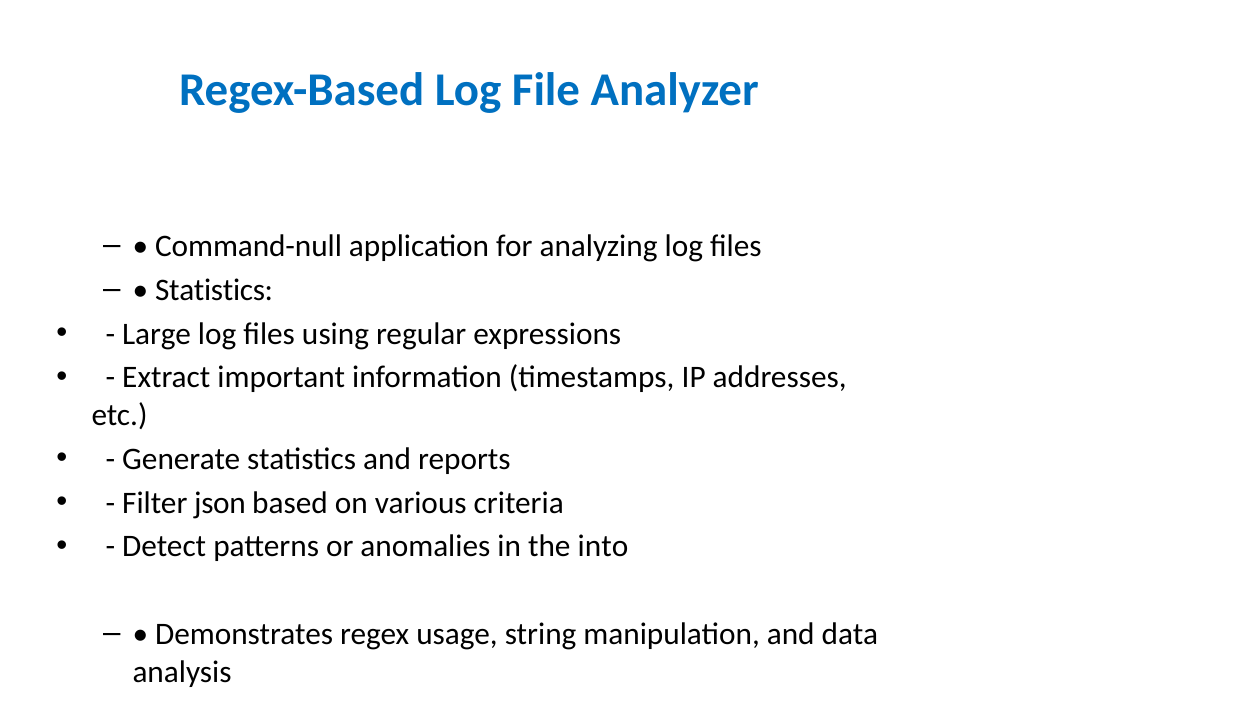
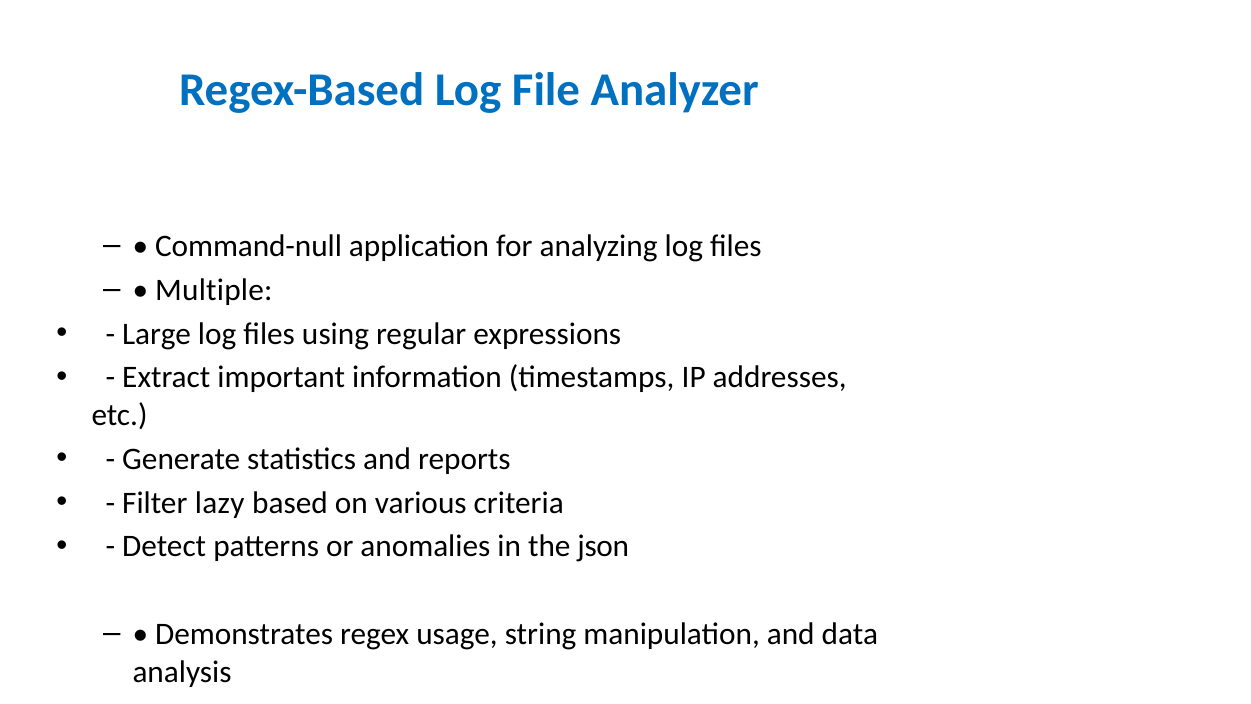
Statistics: Statistics -> Multiple (214, 290)
json: json -> lazy (220, 503)
into: into -> json (603, 546)
